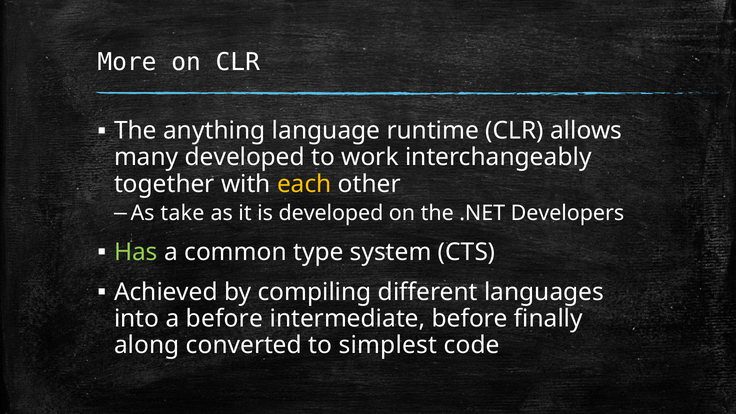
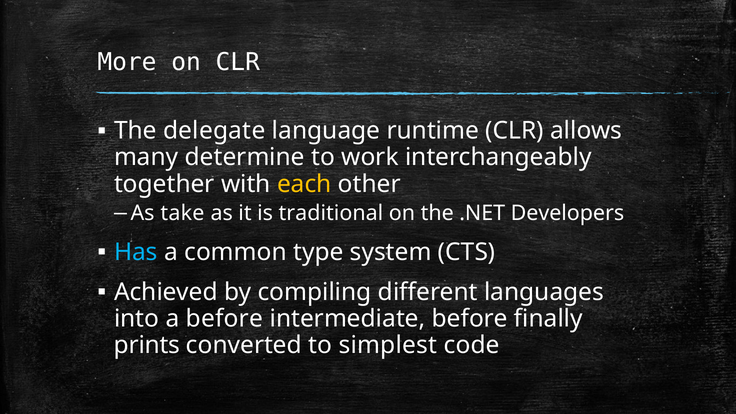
anything: anything -> delegate (214, 131)
many developed: developed -> determine (245, 157)
is developed: developed -> traditional (331, 213)
Has colour: light green -> light blue (136, 252)
along: along -> prints (147, 345)
